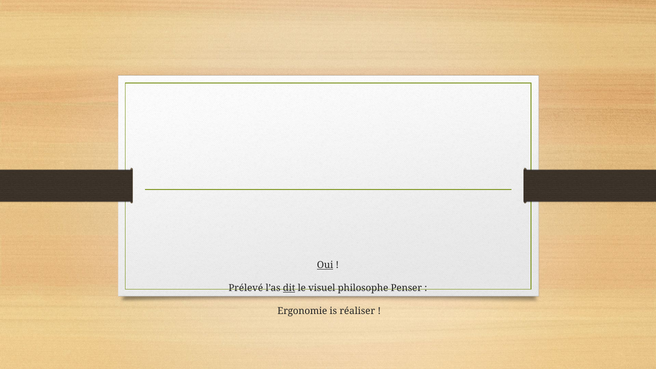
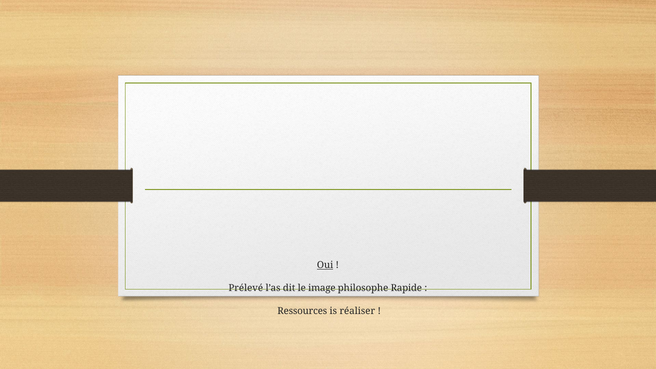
dit underline: present -> none (289, 288)
visuel: visuel -> image (322, 288)
Penser: Penser -> Rapide (406, 288)
Ergonomie: Ergonomie -> Ressources (302, 311)
